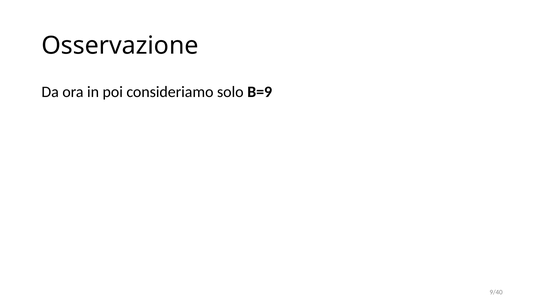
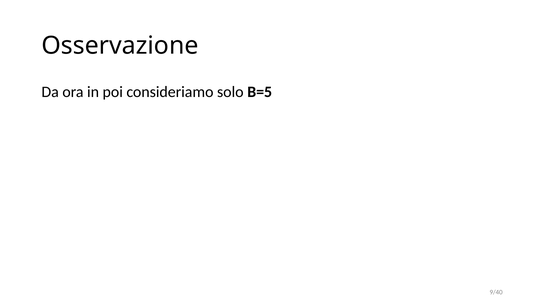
B=9: B=9 -> B=5 (260, 92)
